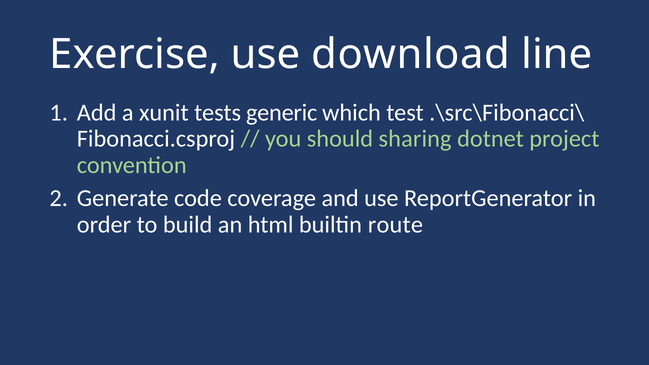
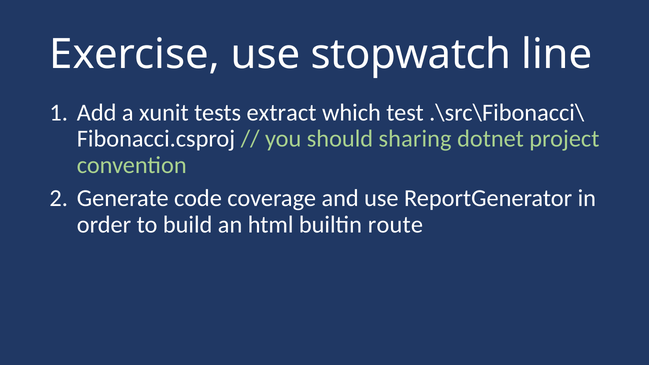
download: download -> stopwatch (411, 54)
generic: generic -> extract (281, 113)
